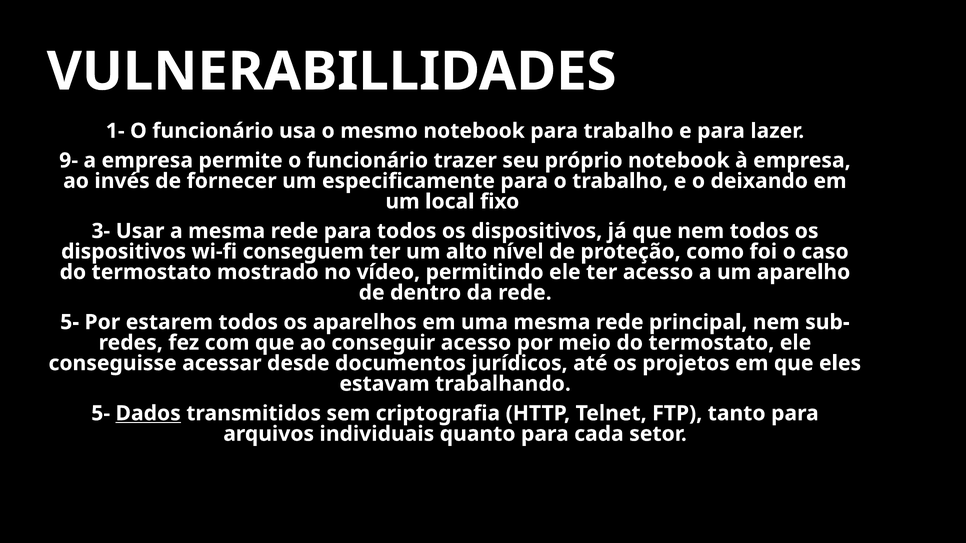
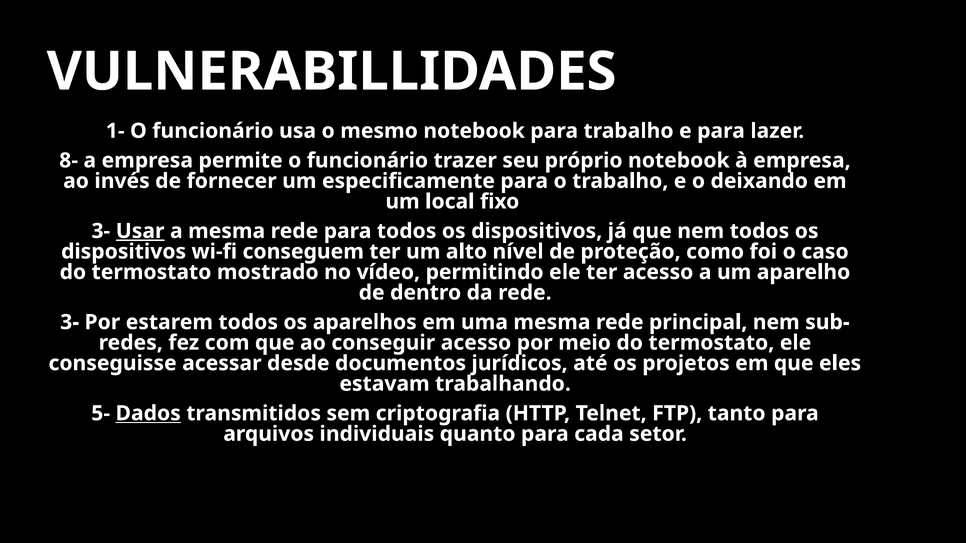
9-: 9- -> 8- (69, 161)
Usar underline: none -> present (140, 231)
5-: 5- -> 3- (70, 322)
